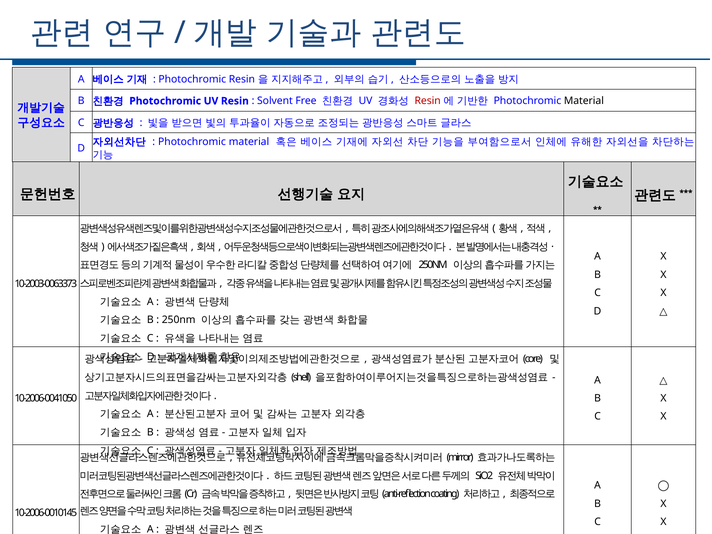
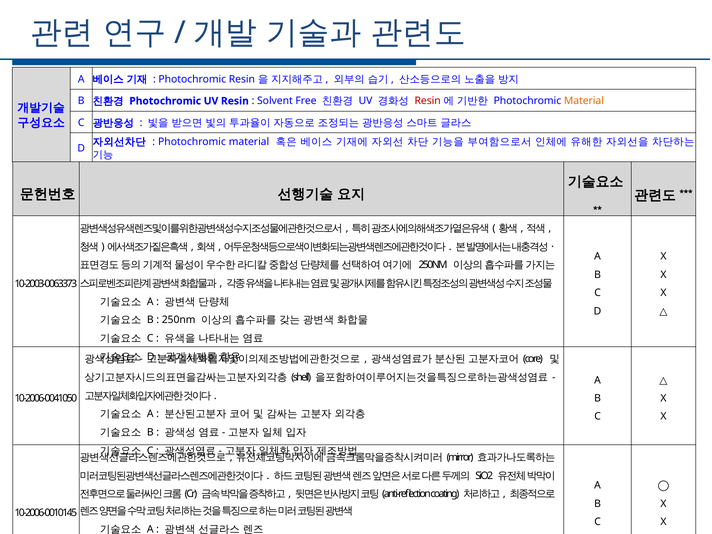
Material colour: black -> orange (584, 101)
